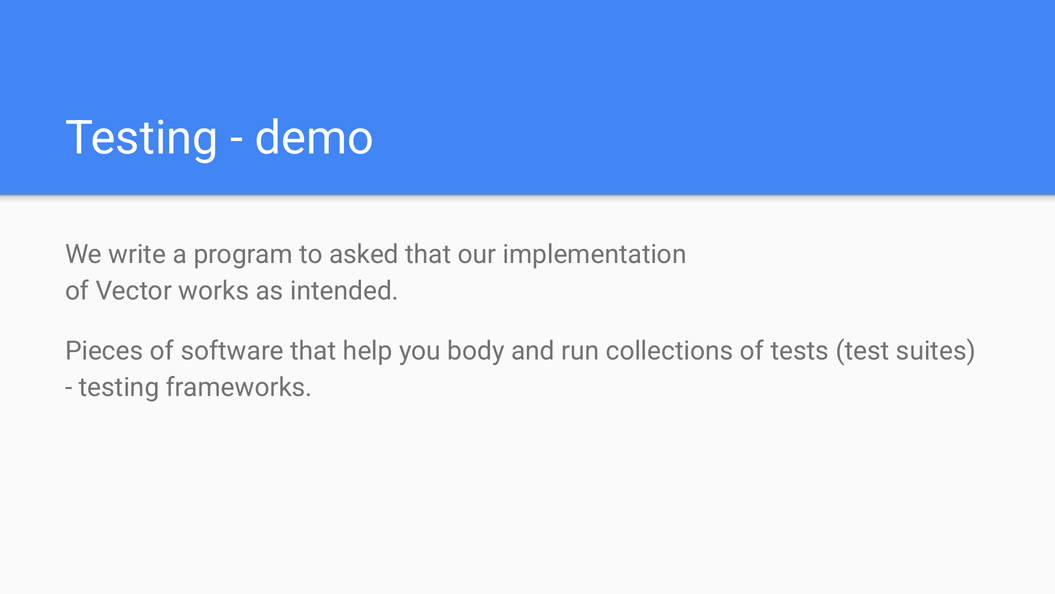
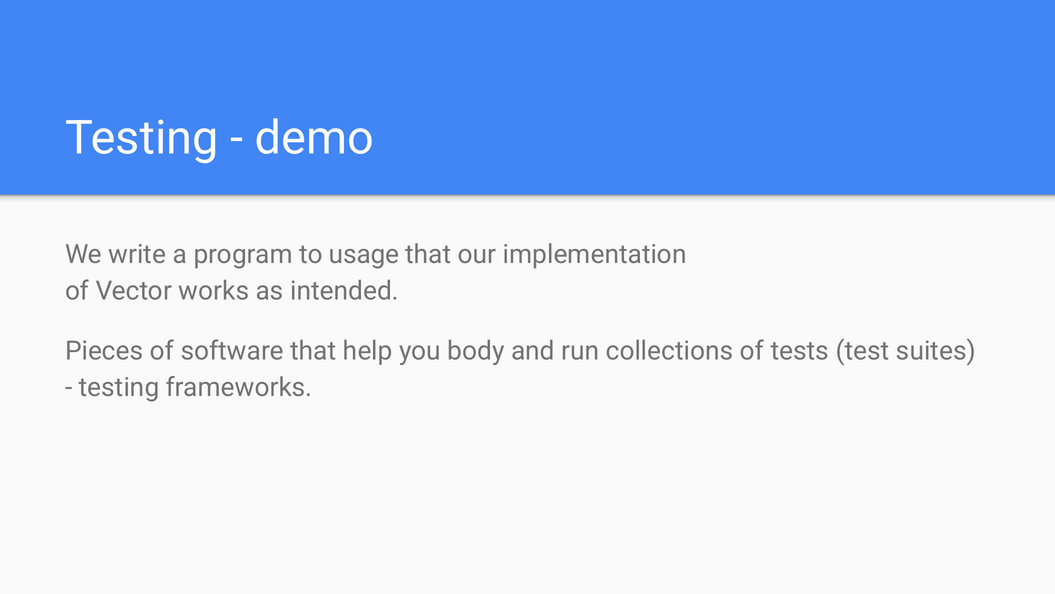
asked: asked -> usage (364, 254)
